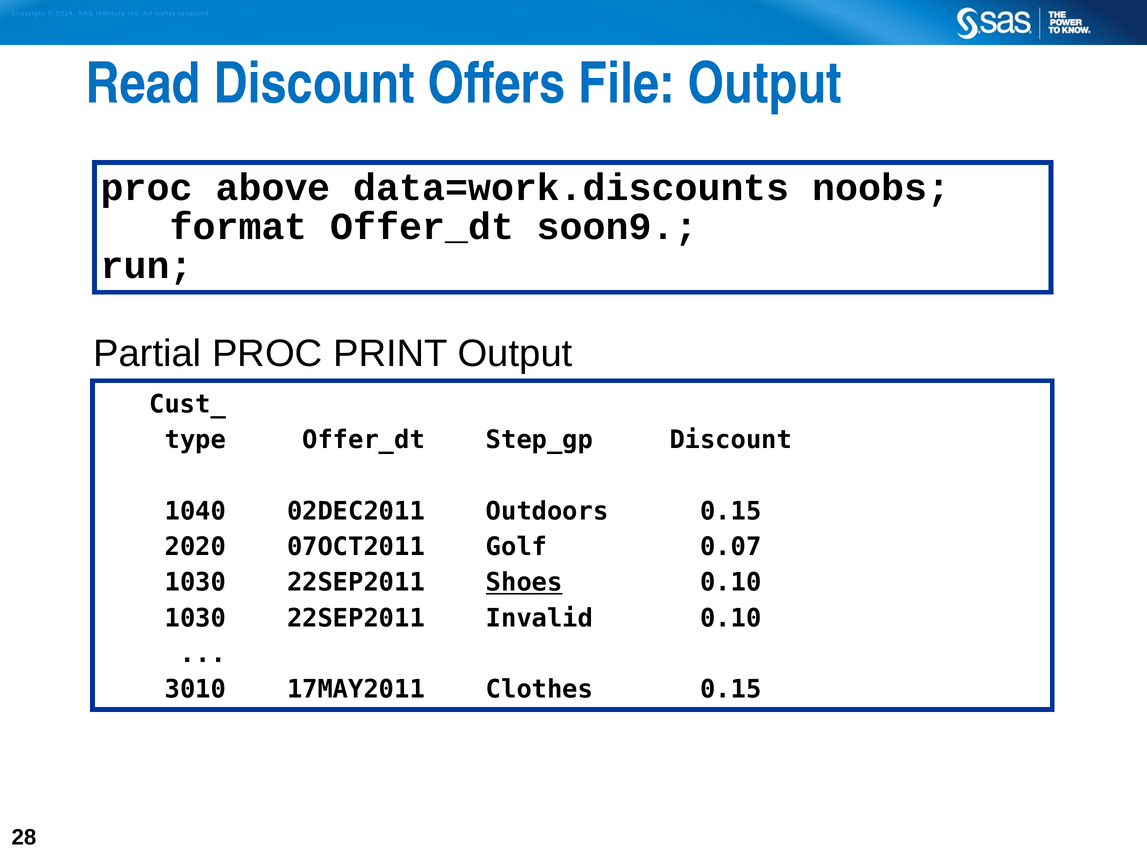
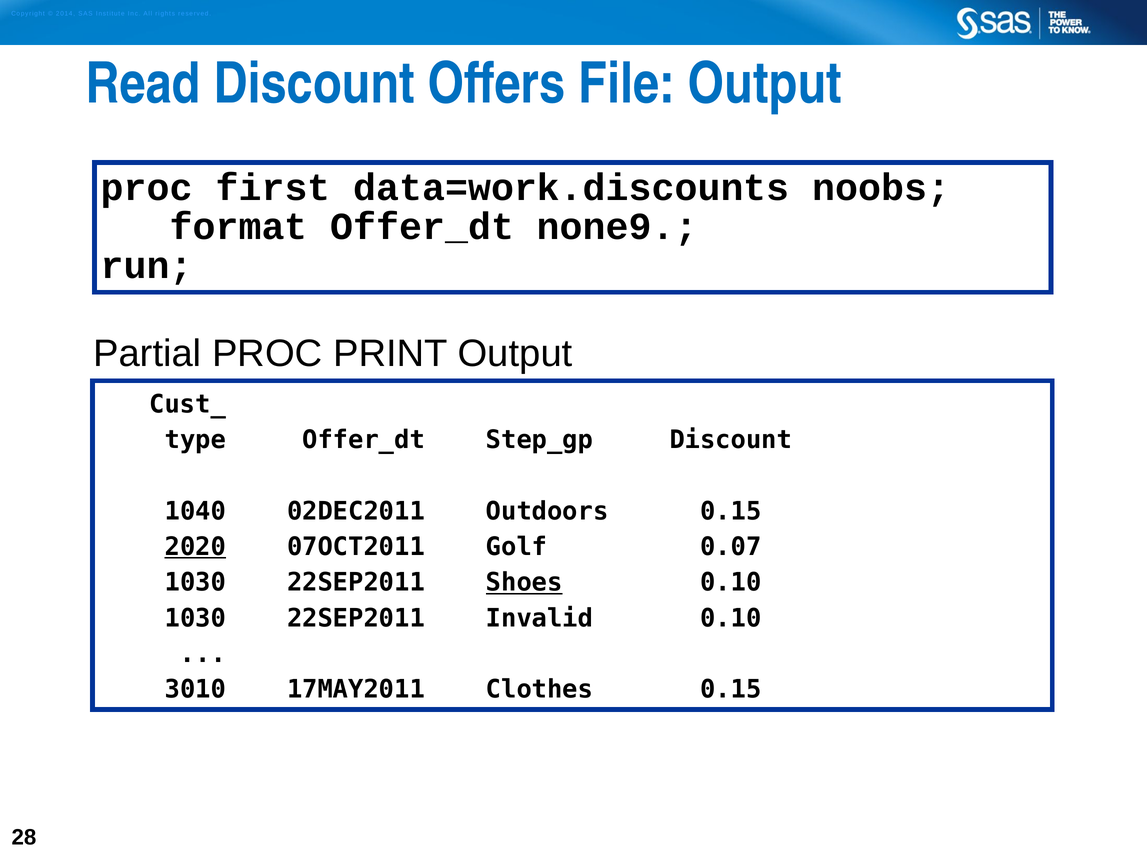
above: above -> first (273, 188)
soon9: soon9 -> none9 (617, 227)
2020 underline: none -> present (195, 547)
